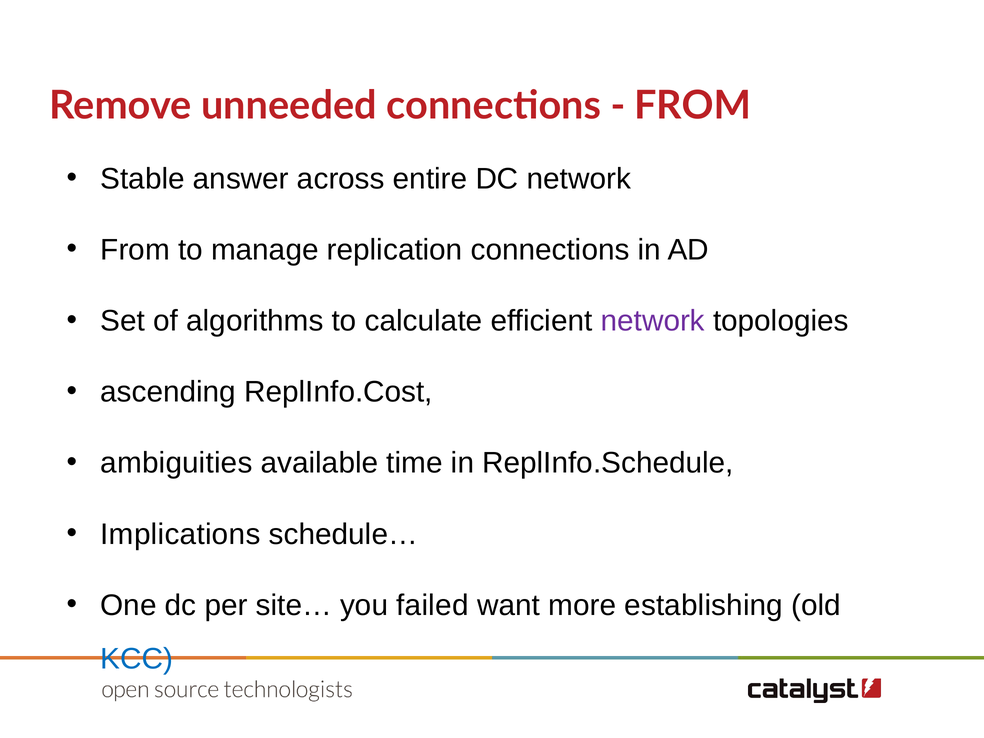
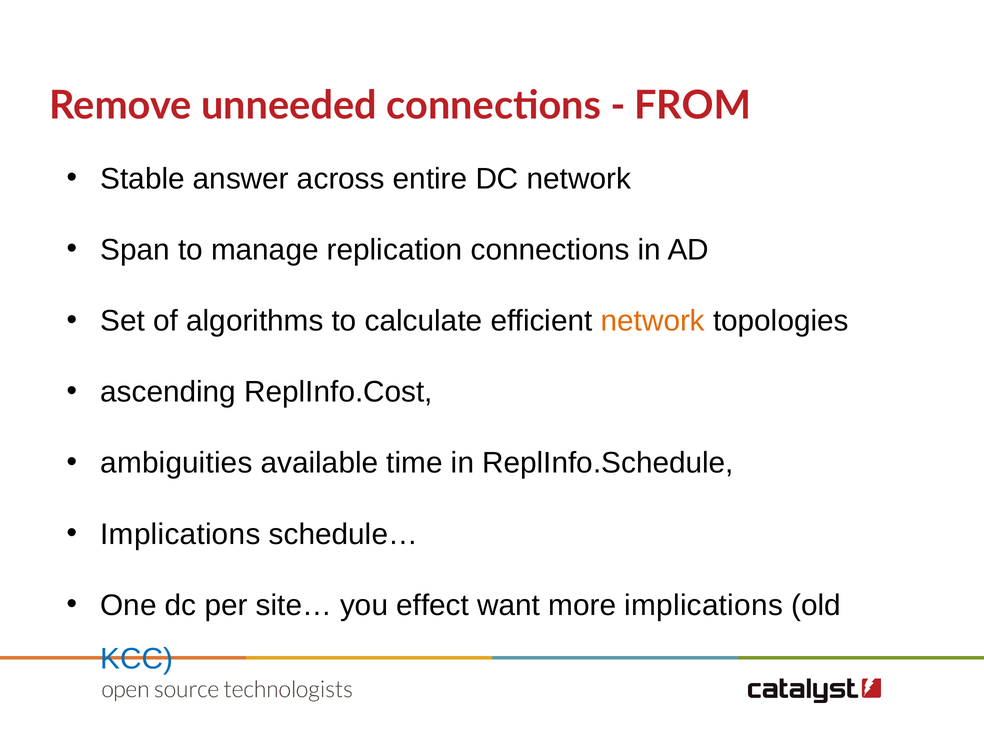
From: From -> Span (135, 250)
network colour: purple -> orange (653, 321)
failed: failed -> effect (433, 605)
more establishing: establishing -> implications (704, 605)
